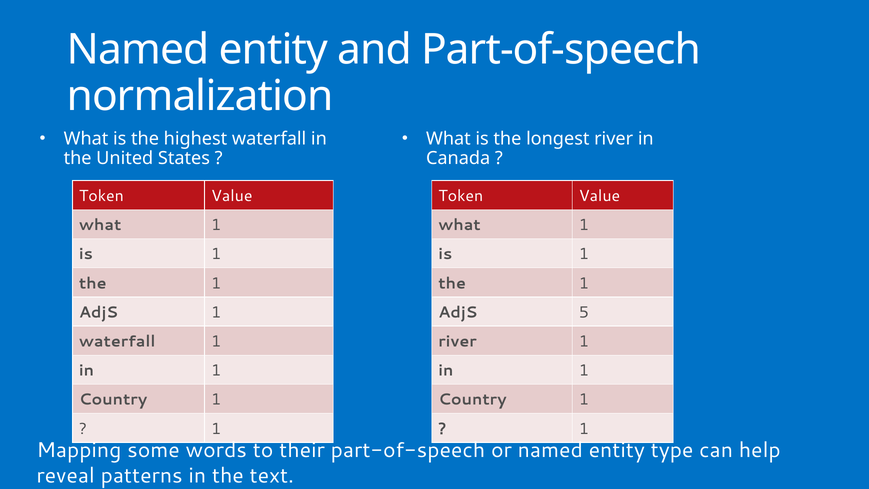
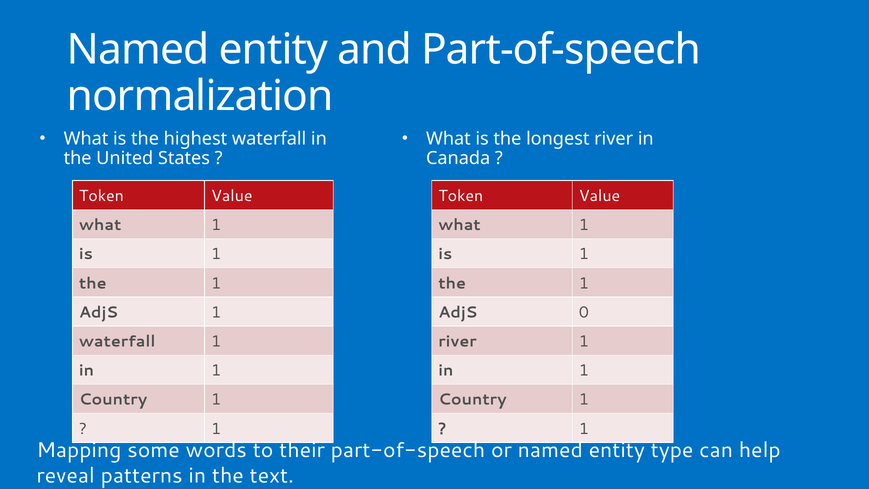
5: 5 -> 0 (584, 312)
